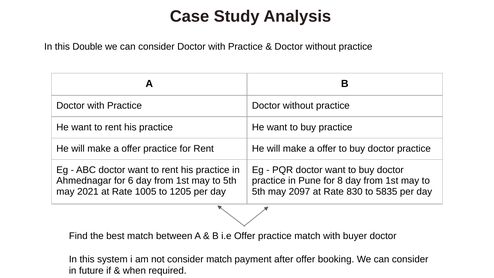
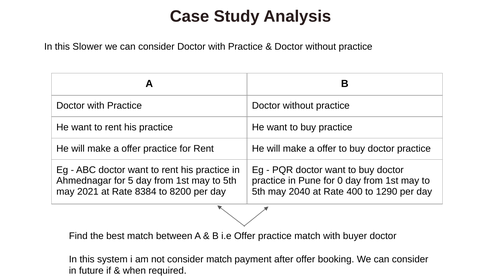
Double: Double -> Slower (87, 47)
6: 6 -> 5 (131, 181)
8: 8 -> 0 (340, 181)
1005: 1005 -> 8384 (146, 192)
1205: 1205 -> 8200 (180, 192)
2097: 2097 -> 2040 (299, 192)
830: 830 -> 400 (355, 192)
5835: 5835 -> 1290 (387, 192)
